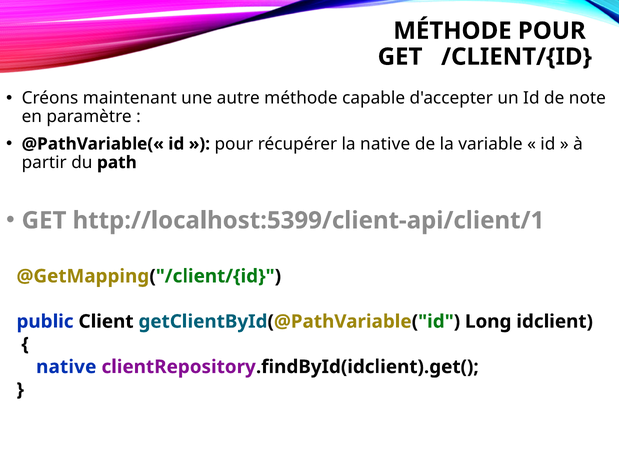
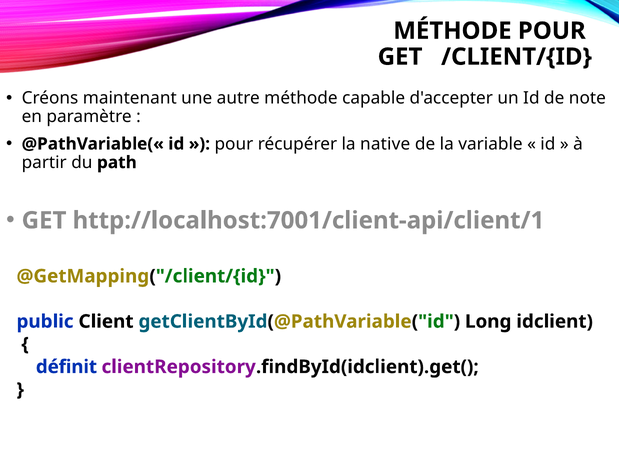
http://localhost:5399/client-api/client/1: http://localhost:5399/client-api/client/1 -> http://localhost:7001/client-api/client/1 (308, 221)
native: native -> définit (66, 367)
